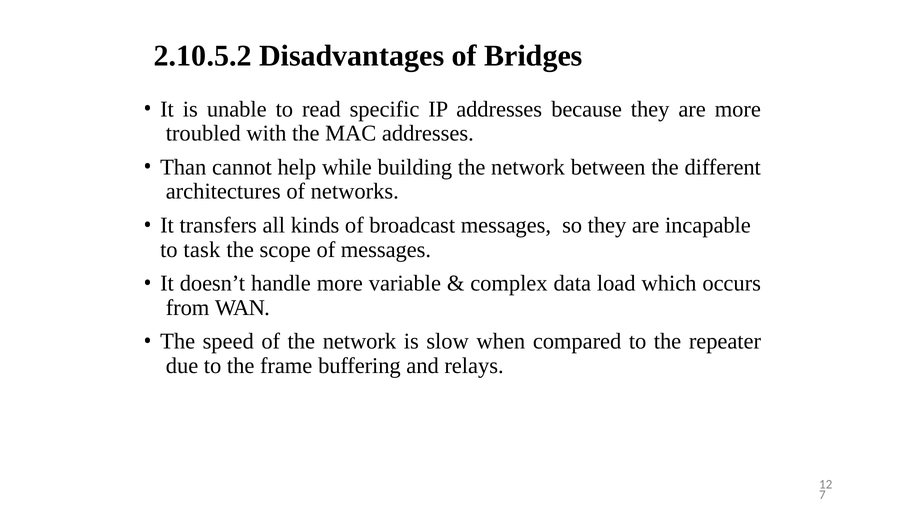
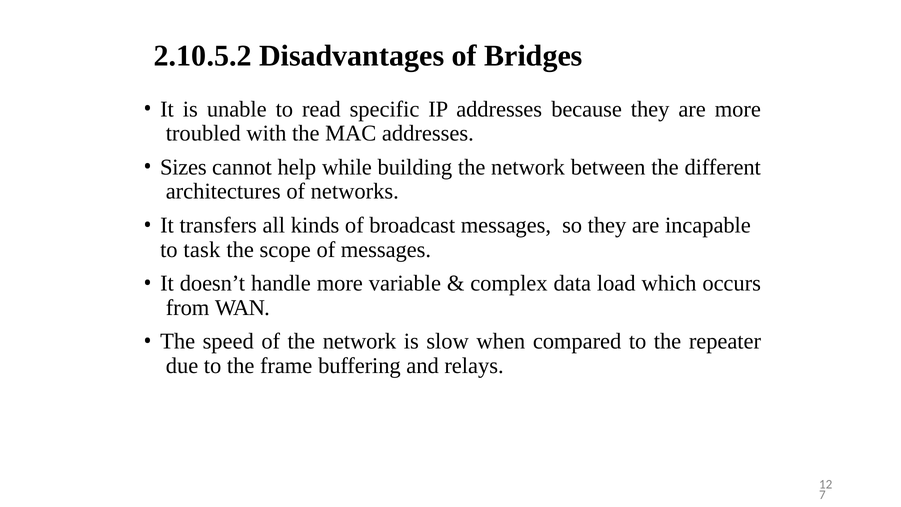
Than: Than -> Sizes (183, 167)
